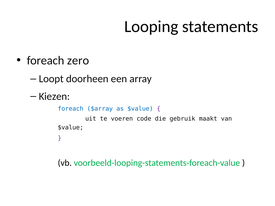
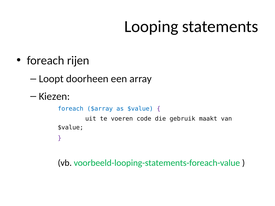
zero: zero -> rijen (78, 61)
